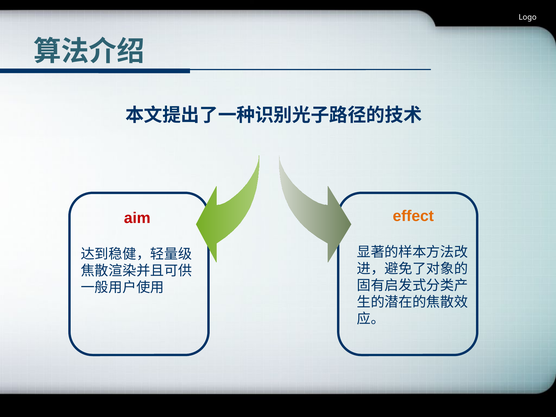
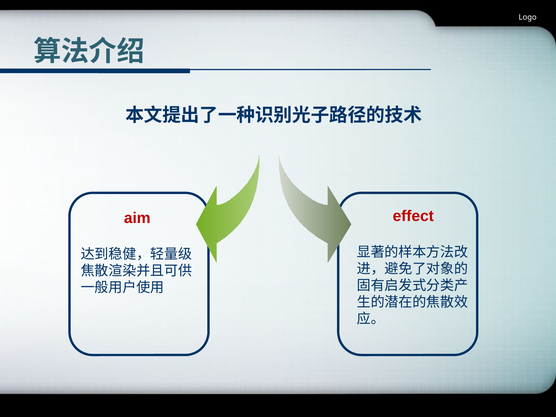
effect colour: orange -> red (413, 216)
